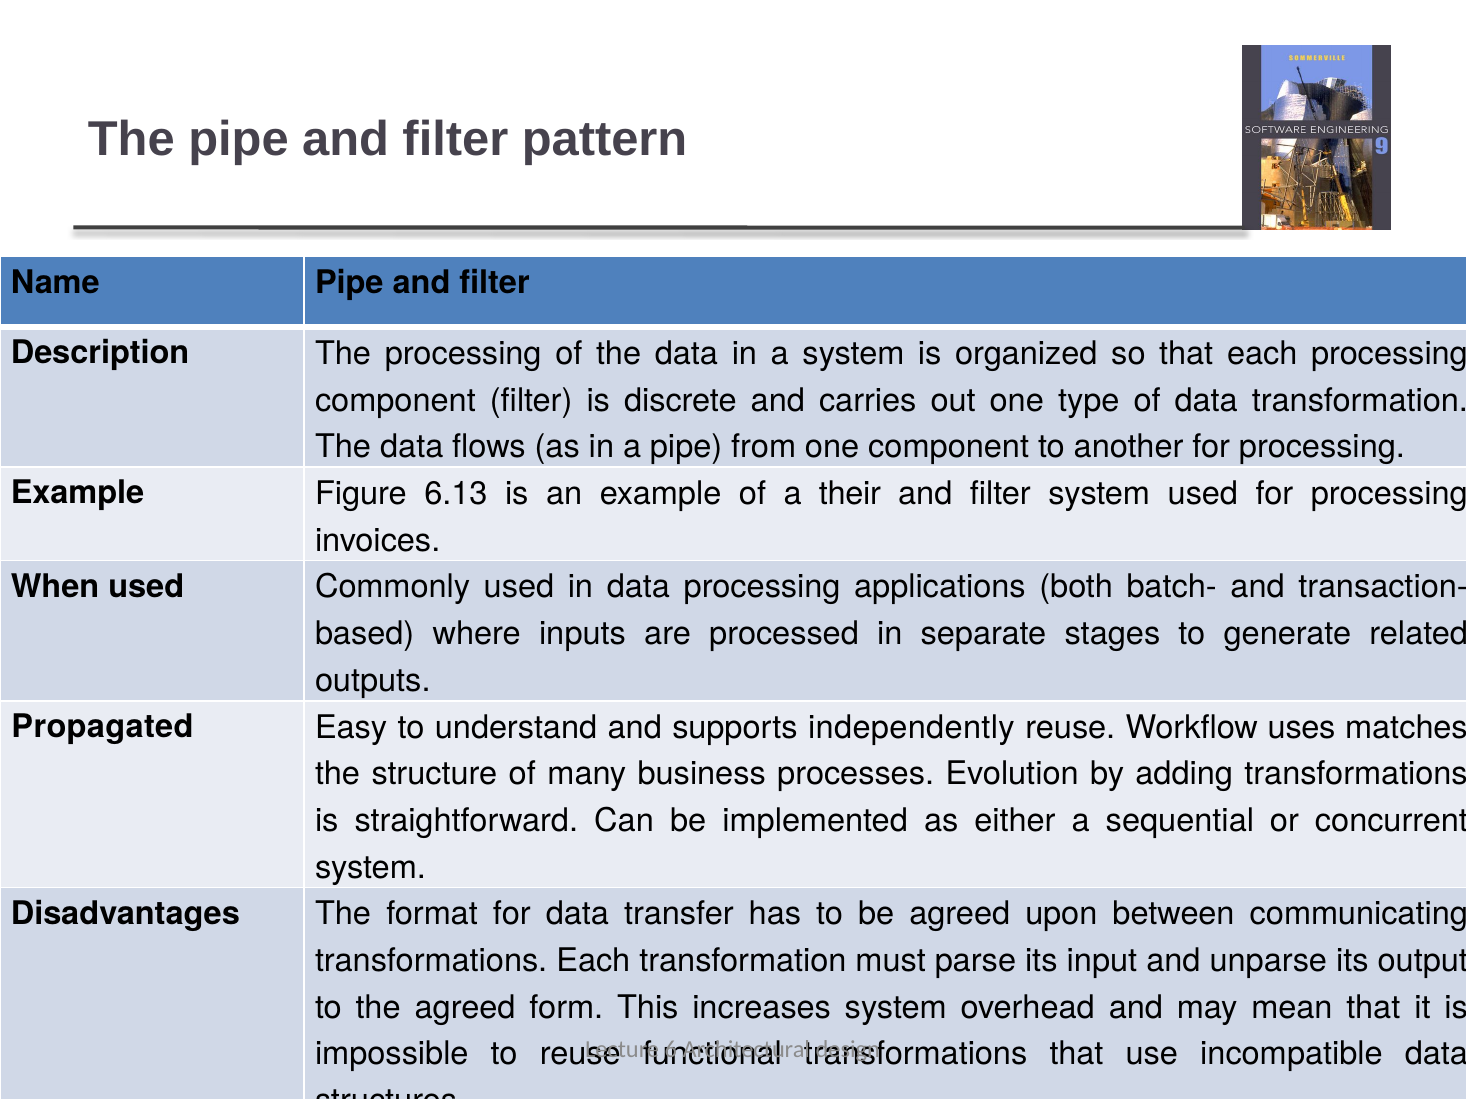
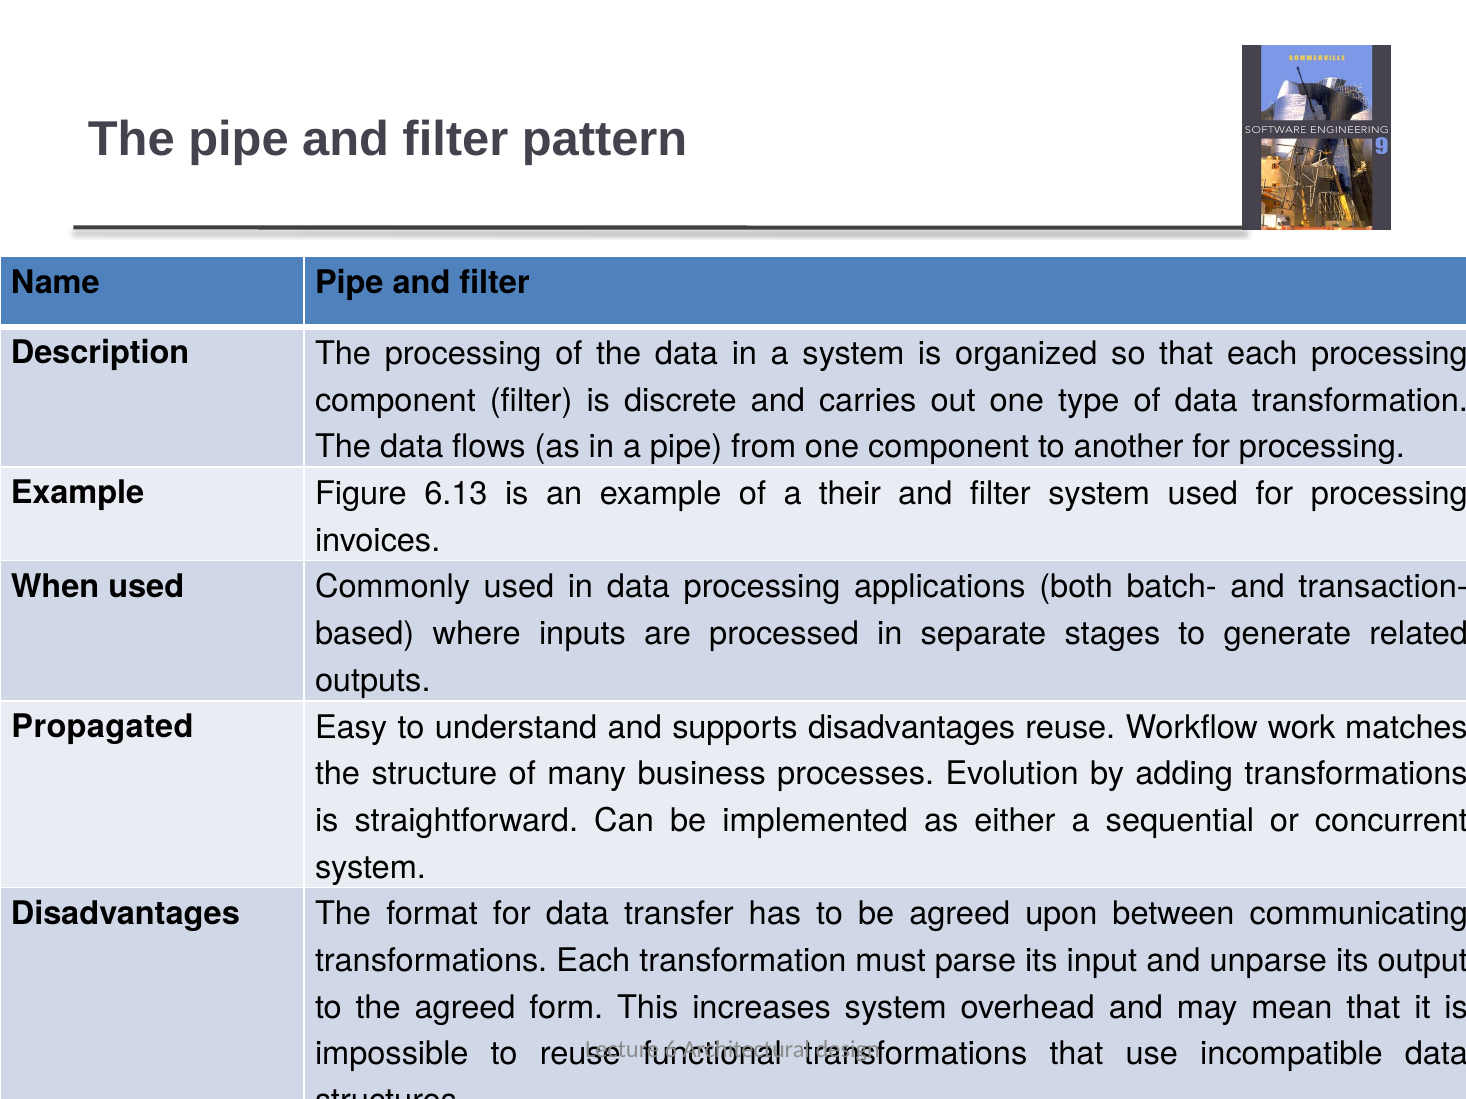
supports independently: independently -> disadvantages (912, 728)
uses: uses -> work (1302, 728)
